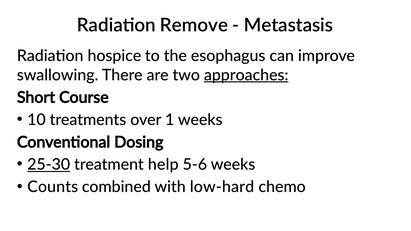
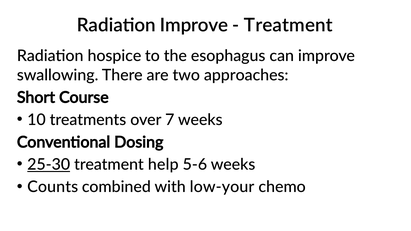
Radiation Remove: Remove -> Improve (194, 25)
Metastasis: Metastasis -> Treatment (288, 25)
approaches underline: present -> none (246, 75)
1: 1 -> 7 (170, 120)
low-hard: low-hard -> low-your (222, 187)
